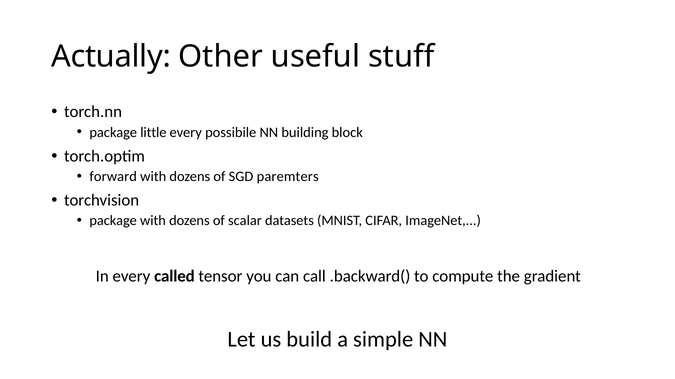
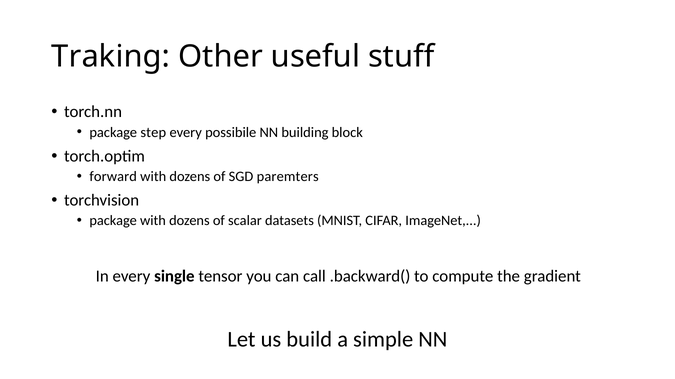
Actually: Actually -> Traking (111, 57)
little: little -> step (153, 133)
called: called -> single (174, 277)
